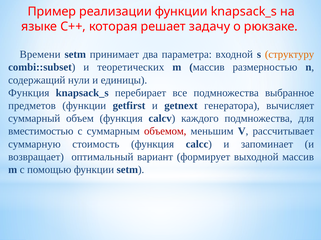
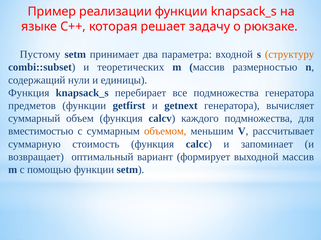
Времени: Времени -> Пустому (40, 55)
подмножества выбранное: выбранное -> генератора (290, 93)
объемом colour: red -> orange (165, 132)
